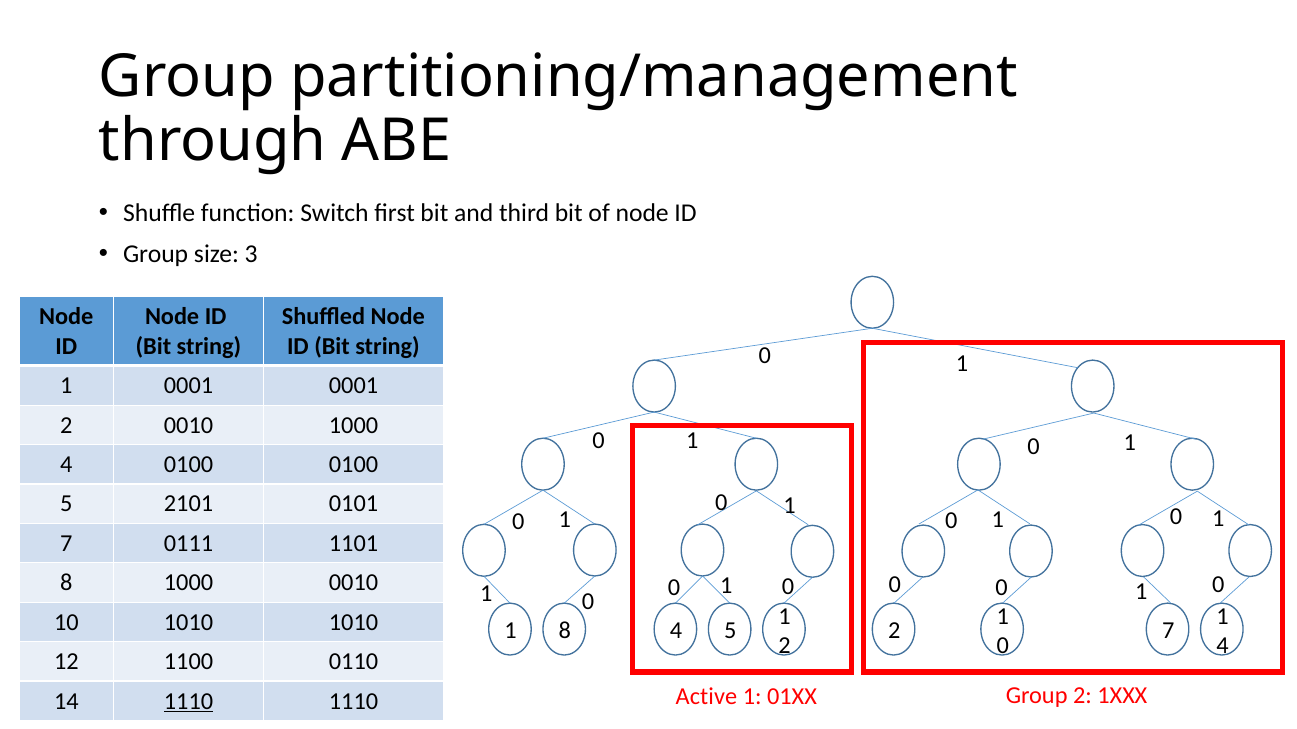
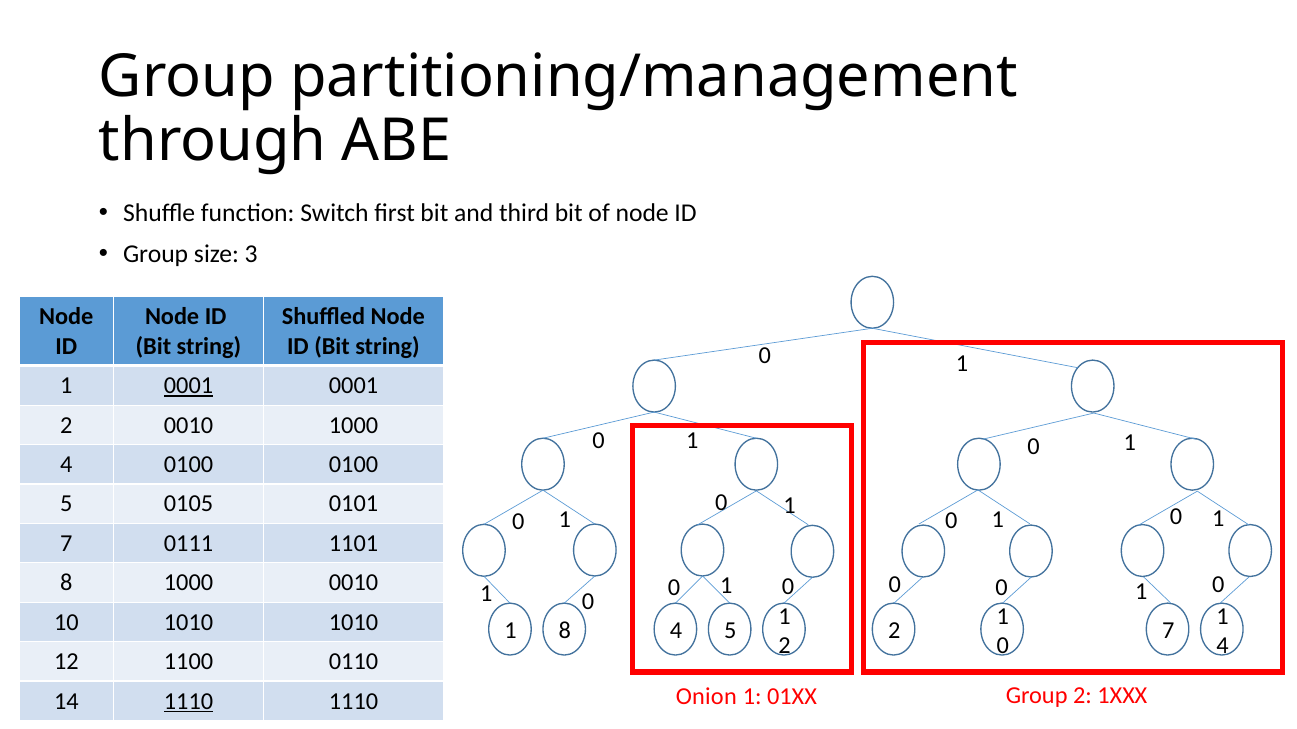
0001 underline: none -> present (189, 386)
2101: 2101 -> 0105 (189, 504)
Active: Active -> Onion (706, 697)
